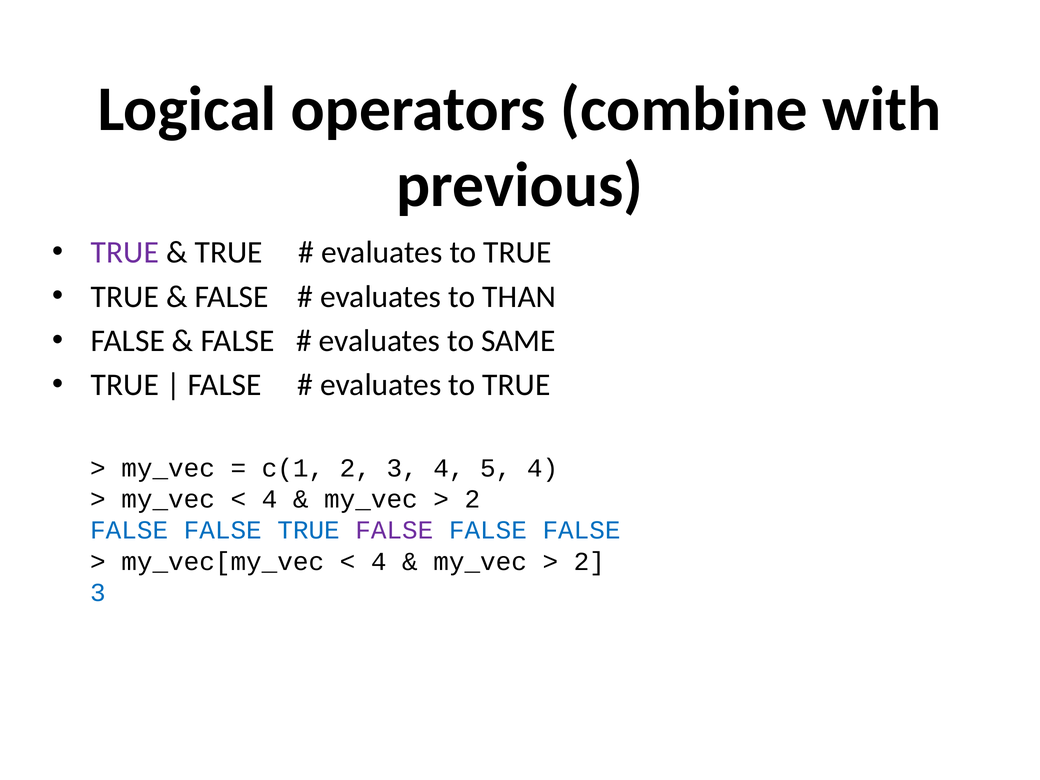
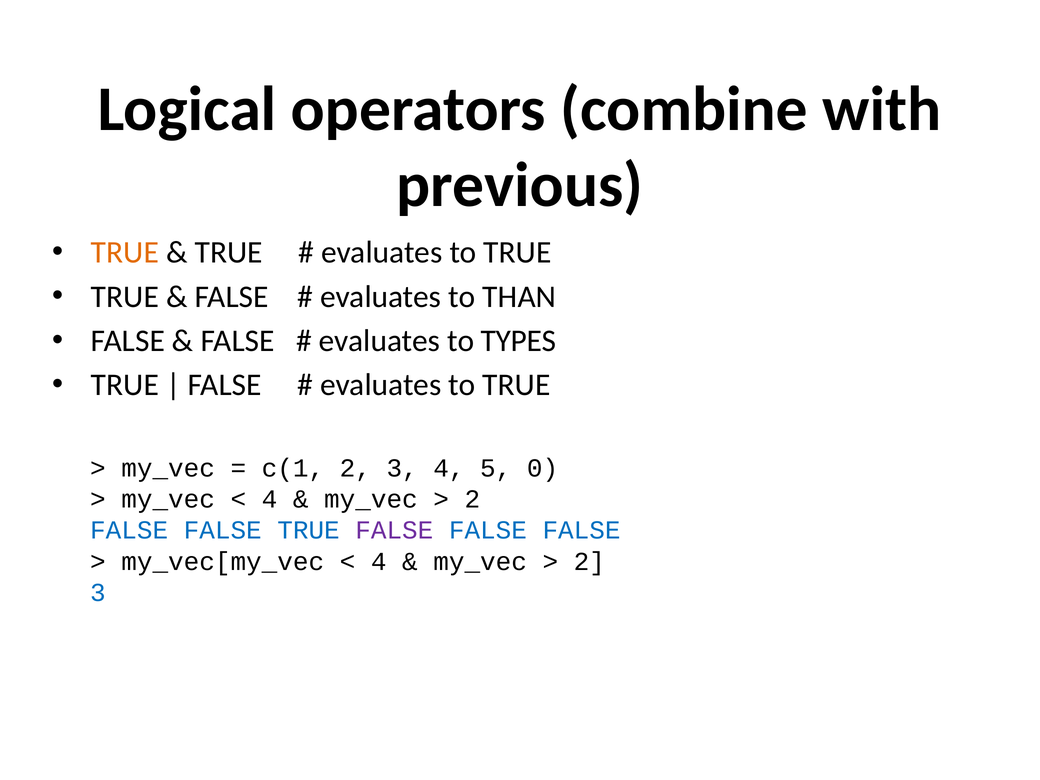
TRUE colour: purple -> orange (125, 253)
SAME: SAME -> TYPES (518, 341)
5 4: 4 -> 0 (543, 468)
